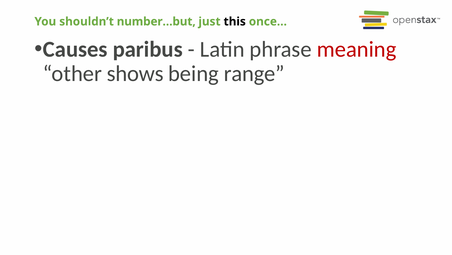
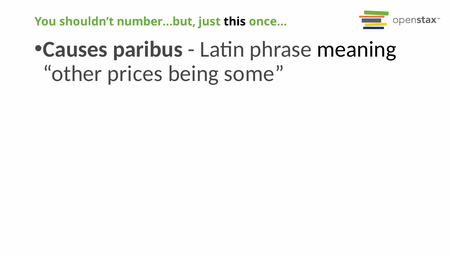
meaning colour: red -> black (357, 49)
shows: shows -> prices (135, 74)
range: range -> some (254, 74)
